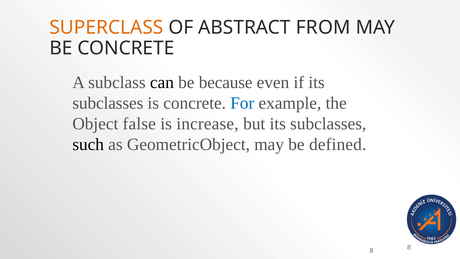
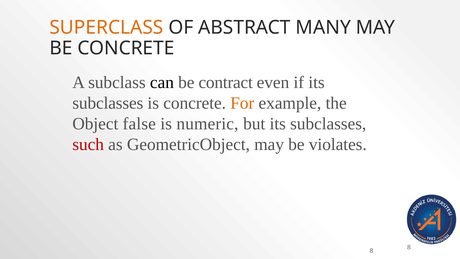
FROM: FROM -> MANY (323, 27)
because: because -> contract (226, 82)
For colour: blue -> orange (242, 103)
increase: increase -> numeric (207, 124)
such colour: black -> red (88, 144)
defined: defined -> violates (338, 144)
